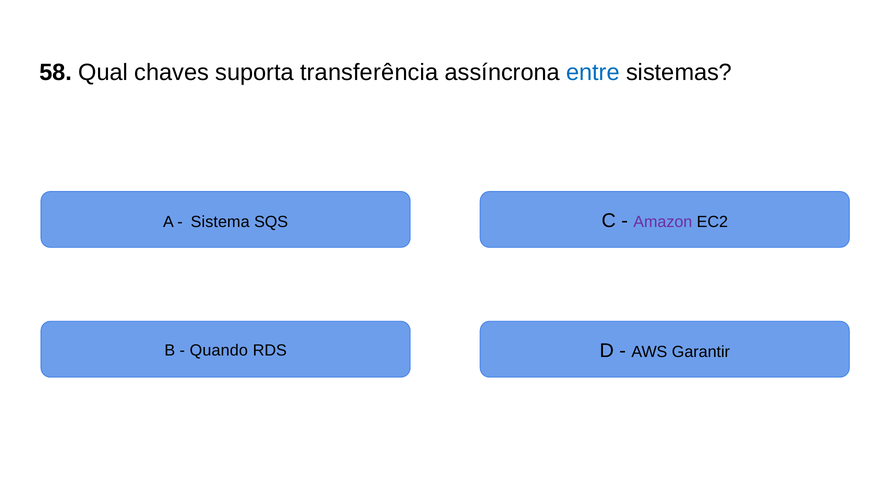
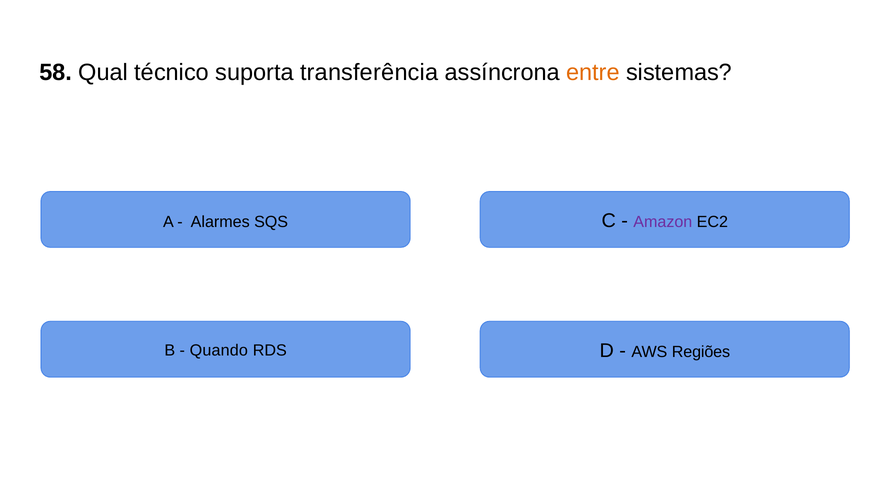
chaves: chaves -> técnico (172, 72)
entre colour: blue -> orange (593, 72)
Sistema: Sistema -> Alarmes (220, 222)
Garantir: Garantir -> Regiões (701, 352)
